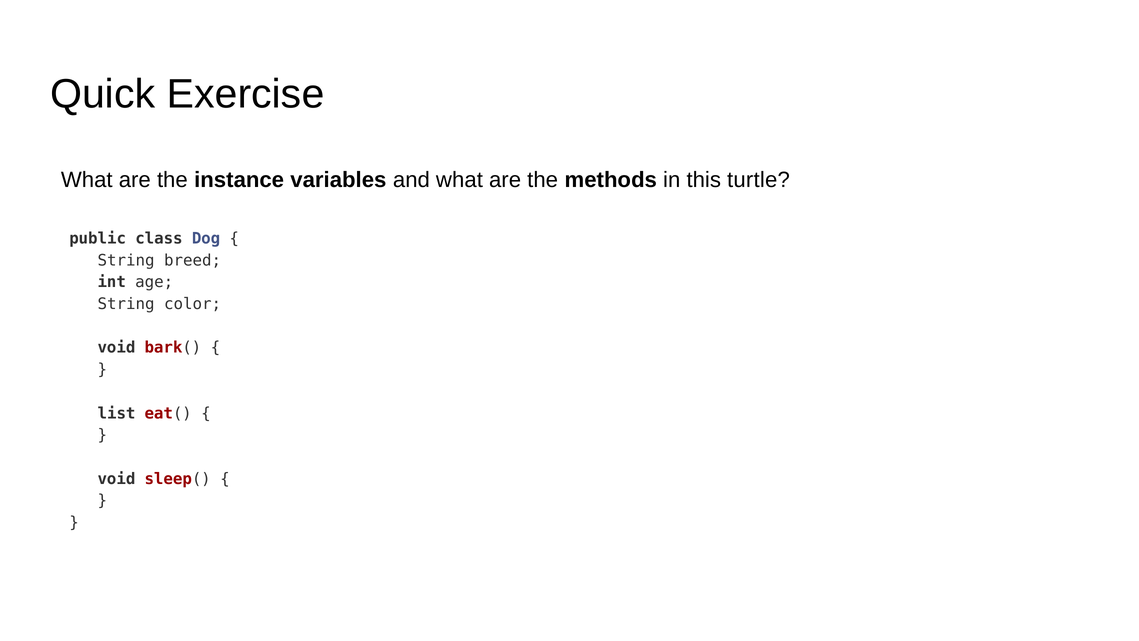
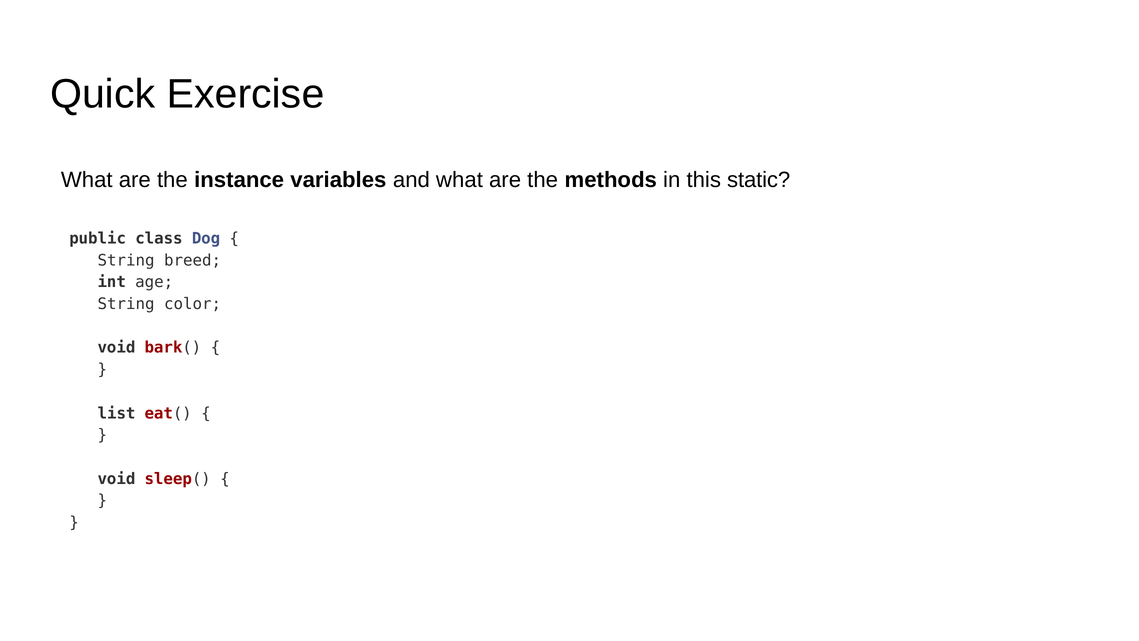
turtle: turtle -> static (759, 180)
